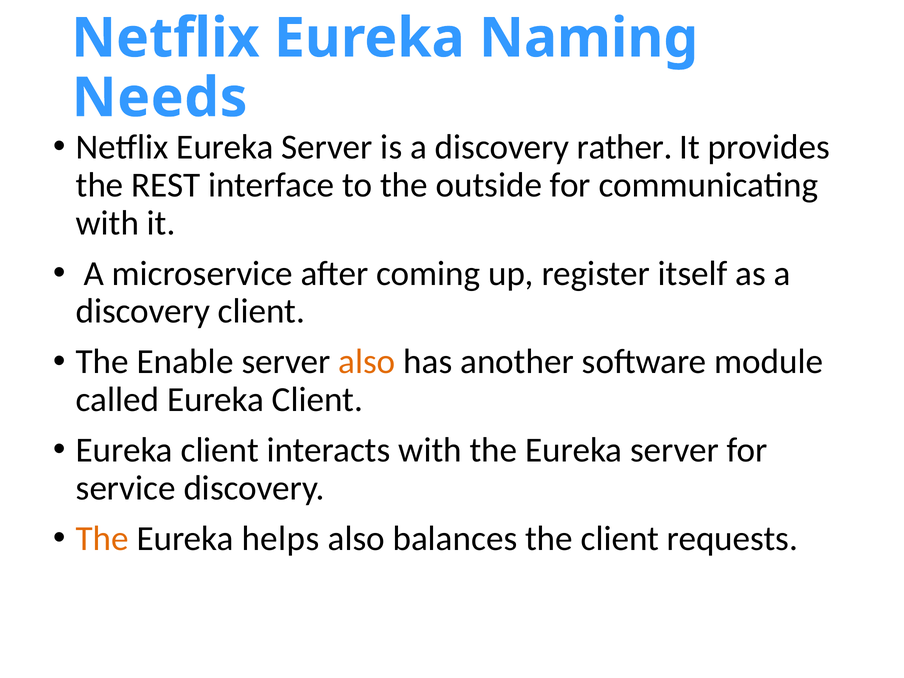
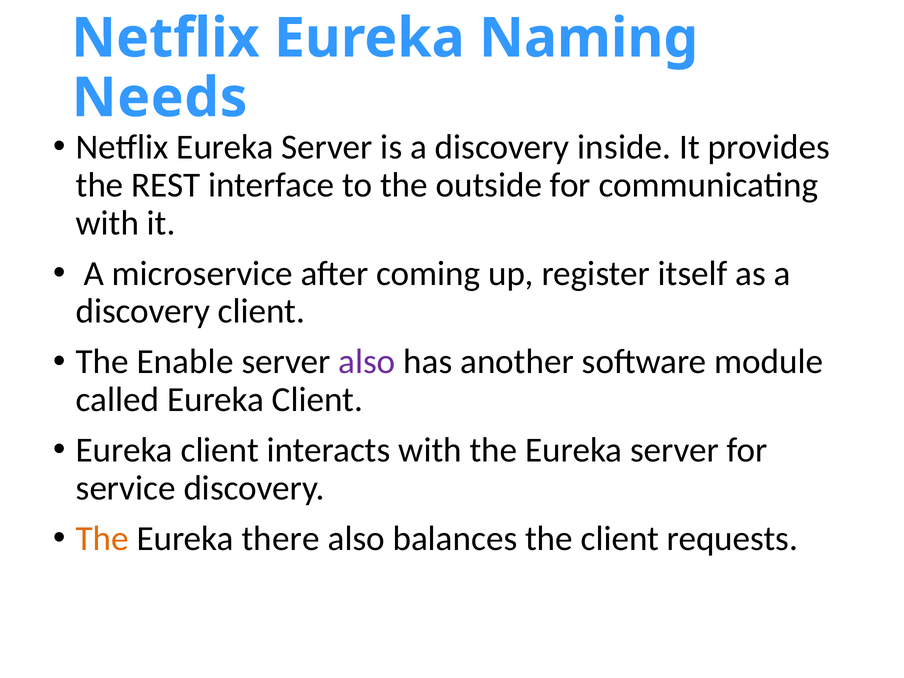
rather: rather -> inside (624, 147)
also colour: orange -> purple (367, 362)
helps: helps -> there (281, 539)
